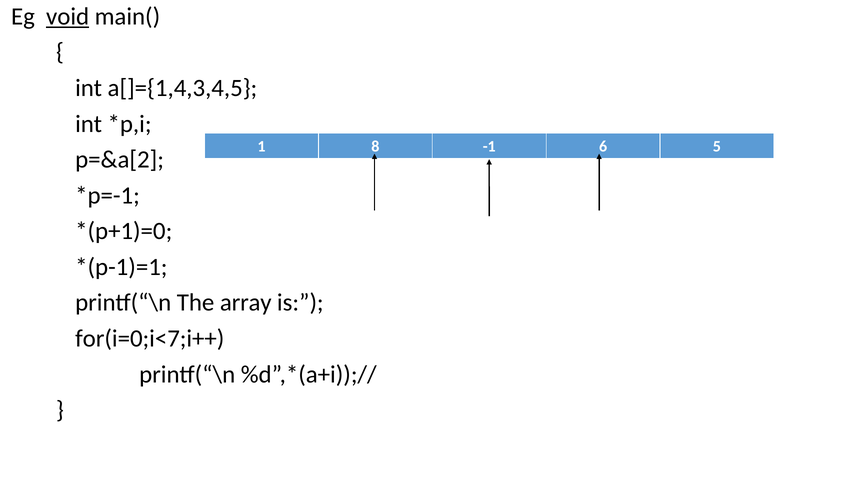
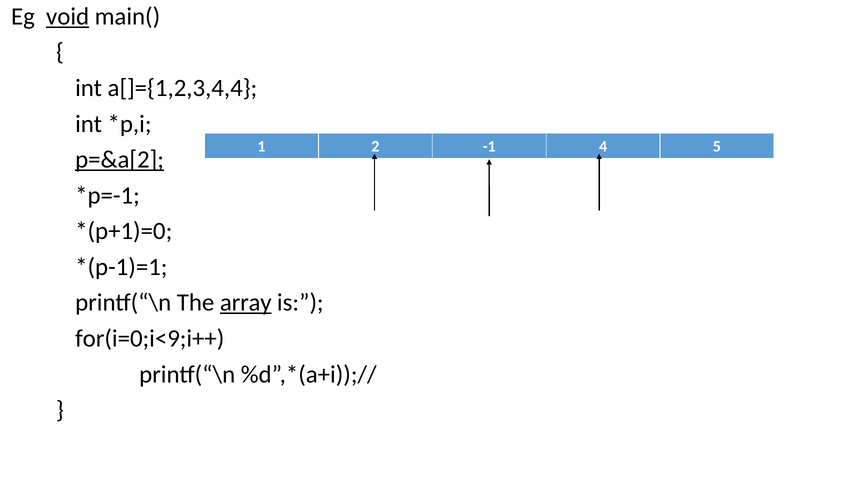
a[]={1,4,3,4,5: a[]={1,4,3,4,5 -> a[]={1,2,3,4,4 (182, 88)
8: 8 -> 2 (375, 147)
6: 6 -> 4 (603, 147)
p=&a[2 underline: none -> present (120, 160)
array underline: none -> present (246, 303)
for(i=0;i<7;i++: for(i=0;i<7;i++ -> for(i=0;i<9;i++ (150, 339)
